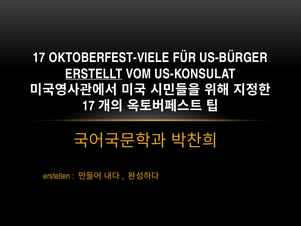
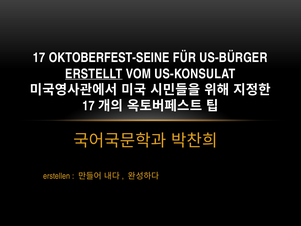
OKTOBERFEST-VIELE: OKTOBERFEST-VIELE -> OKTOBERFEST-SEINE (109, 58)
